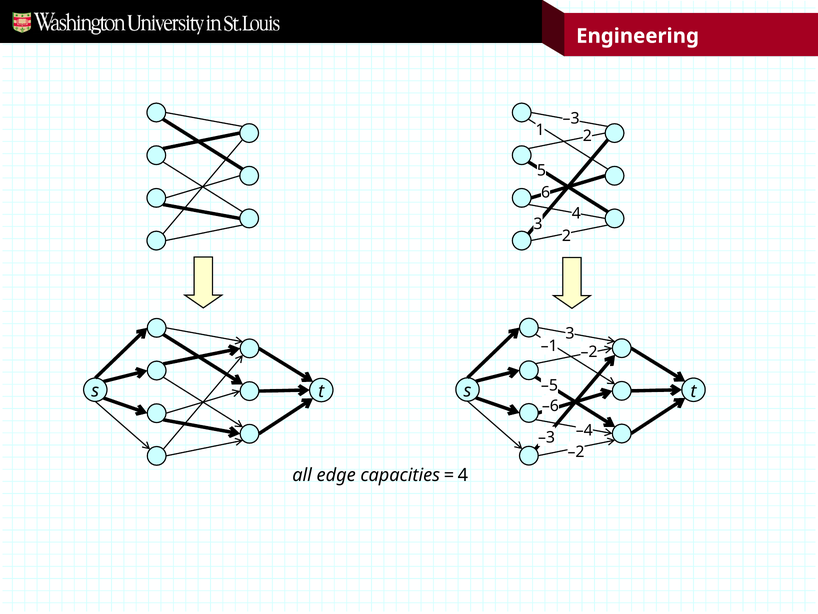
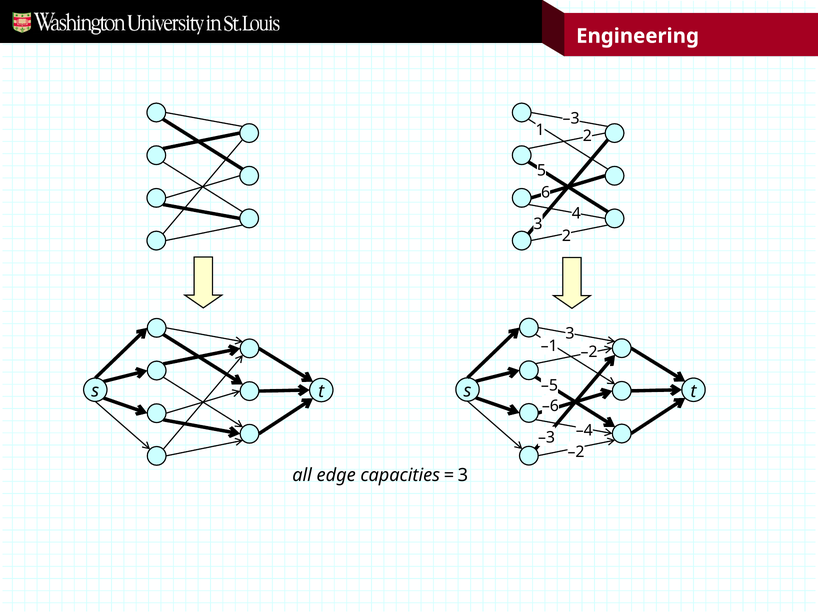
4: 4 -> 3 (463, 475)
